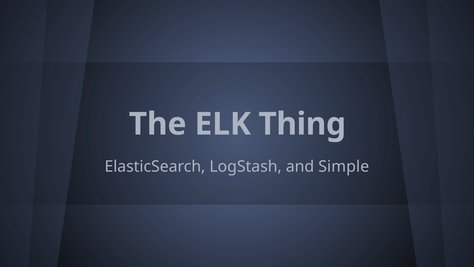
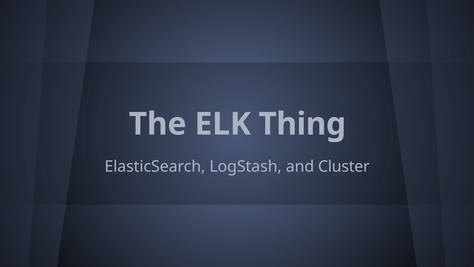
Simple: Simple -> Cluster (344, 166)
